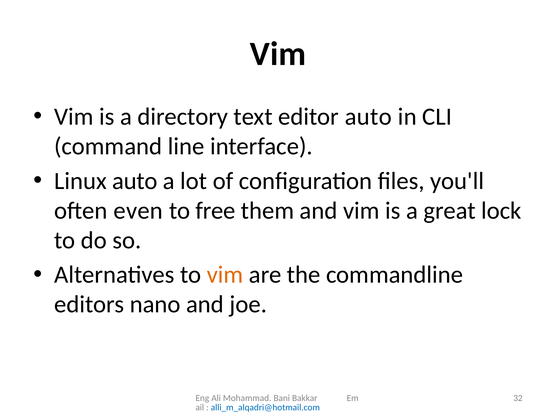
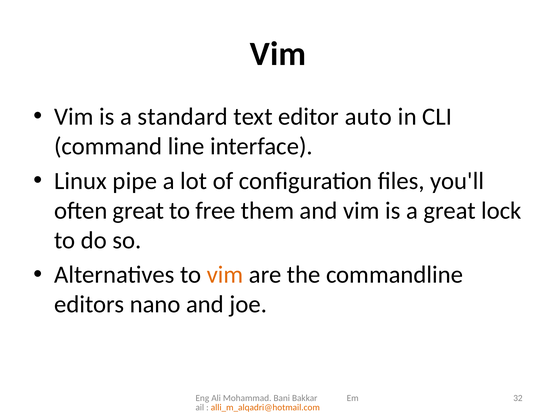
directory: directory -> standard (183, 117)
Linux auto: auto -> pipe (135, 181)
often even: even -> great (138, 211)
alli_m_alqadri@hotmail.com colour: blue -> orange (265, 407)
